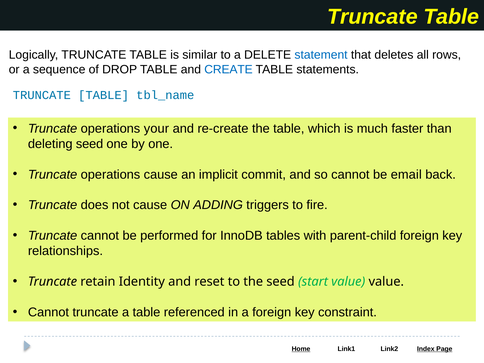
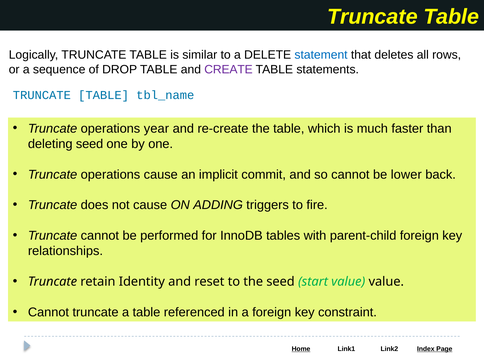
CREATE colour: blue -> purple (228, 69)
your: your -> year (156, 129)
email: email -> lower (406, 174)
